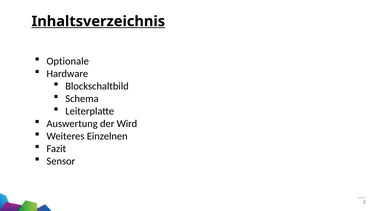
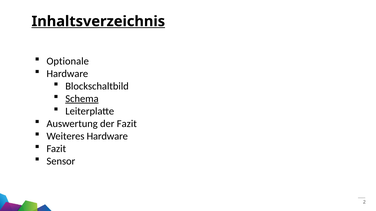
Schema underline: none -> present (82, 99)
der Wird: Wird -> Fazit (127, 124)
Weiteres Einzelnen: Einzelnen -> Hardware (107, 137)
